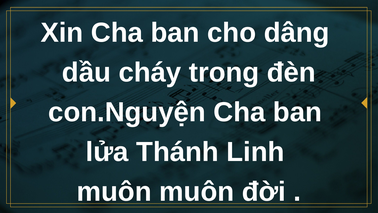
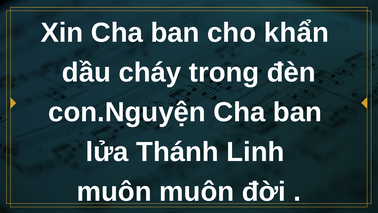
dâng: dâng -> khẩn (297, 33)
